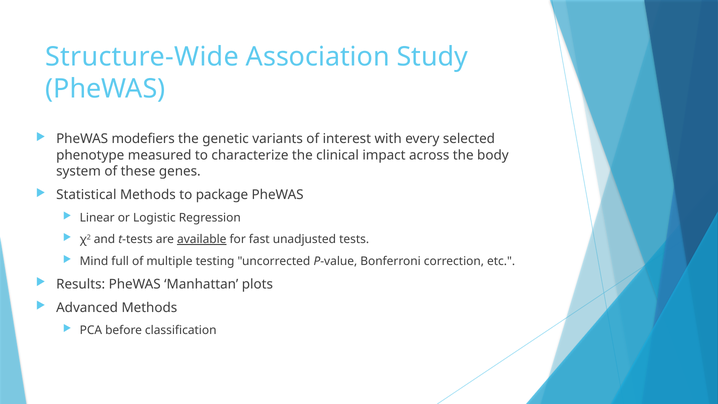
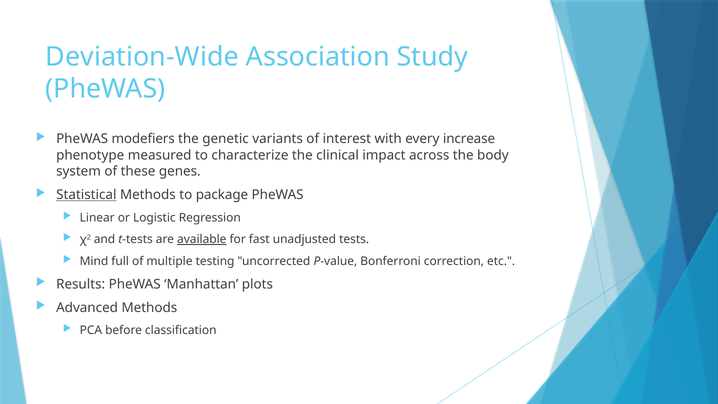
Structure-Wide: Structure-Wide -> Deviation-Wide (142, 57)
selected: selected -> increase (469, 139)
Statistical underline: none -> present (86, 195)
